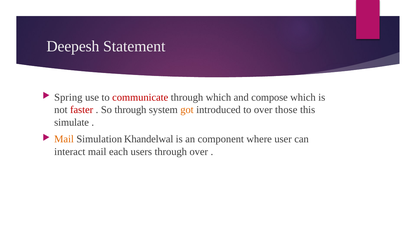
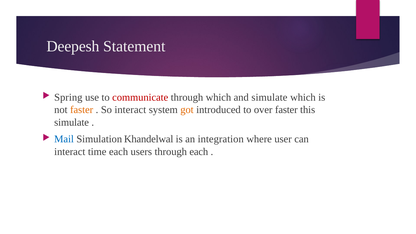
and compose: compose -> simulate (269, 97)
faster colour: red -> orange (82, 110)
So through: through -> interact (130, 110)
over those: those -> faster (286, 110)
Mail colour: orange -> blue (64, 139)
component: component -> integration (221, 139)
interact mail: mail -> time (97, 152)
through over: over -> each (199, 152)
